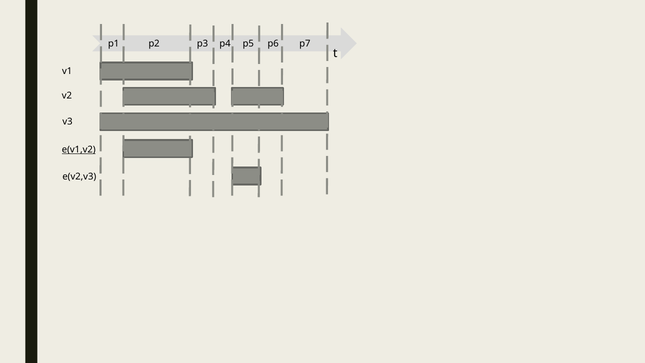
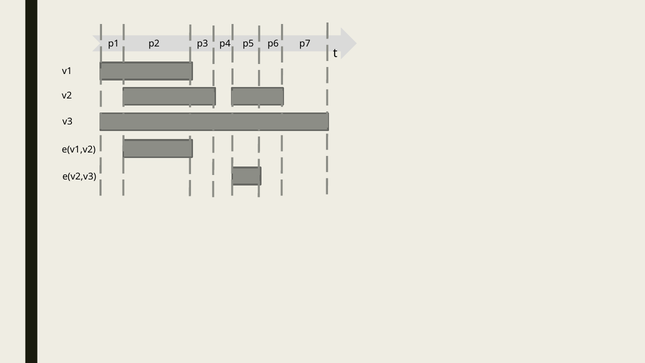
e(v1,v2 underline: present -> none (79, 150)
